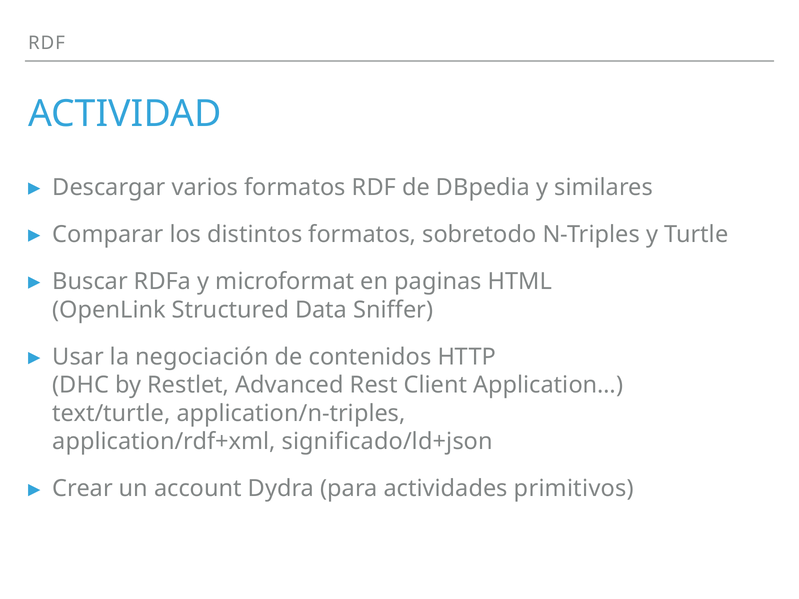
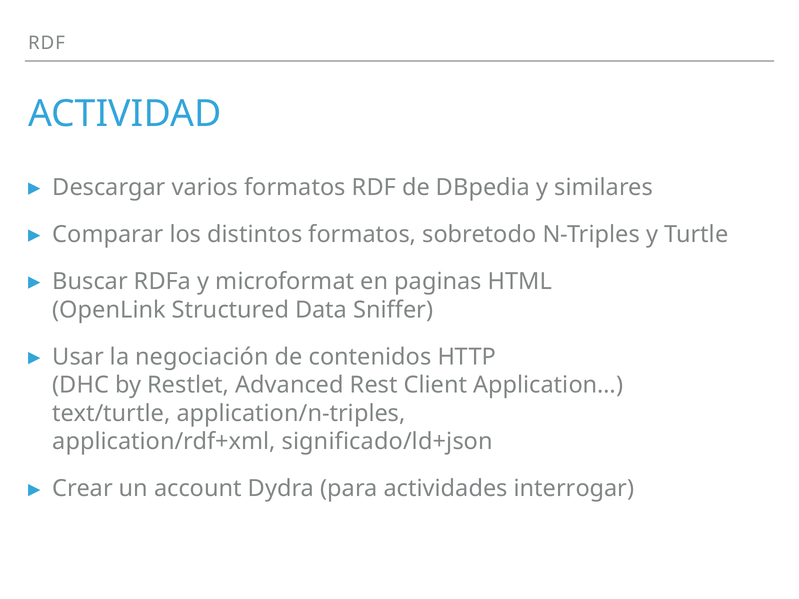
primitivos: primitivos -> interrogar (574, 489)
